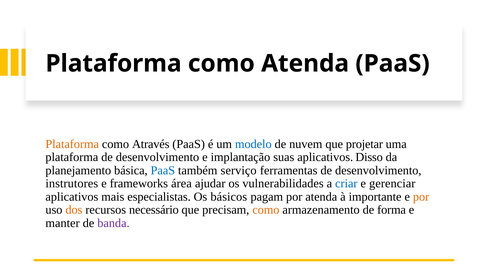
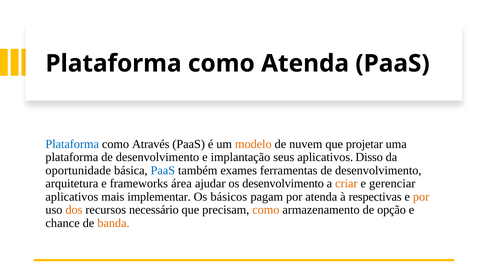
Plataforma colour: orange -> blue (72, 144)
modelo colour: blue -> orange (253, 144)
suas: suas -> seus (284, 157)
planejamento: planejamento -> oportunidade (78, 170)
serviço: serviço -> exames (239, 170)
instrutores: instrutores -> arquitetura (72, 183)
os vulnerabilidades: vulnerabilidades -> desenvolvimento (283, 183)
criar colour: blue -> orange (346, 183)
especialistas: especialistas -> implementar (159, 196)
importante: importante -> respectivas (375, 196)
forma: forma -> opção (392, 210)
manter: manter -> chance (63, 223)
banda colour: purple -> orange (113, 223)
